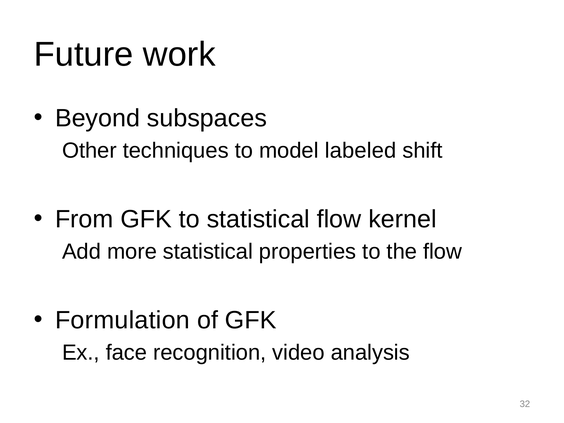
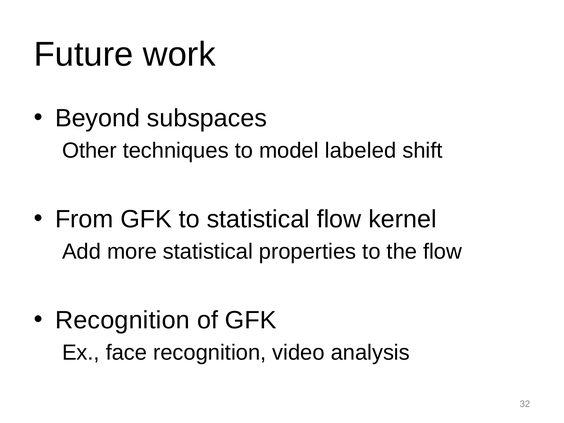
Formulation: Formulation -> Recognition (122, 320)
